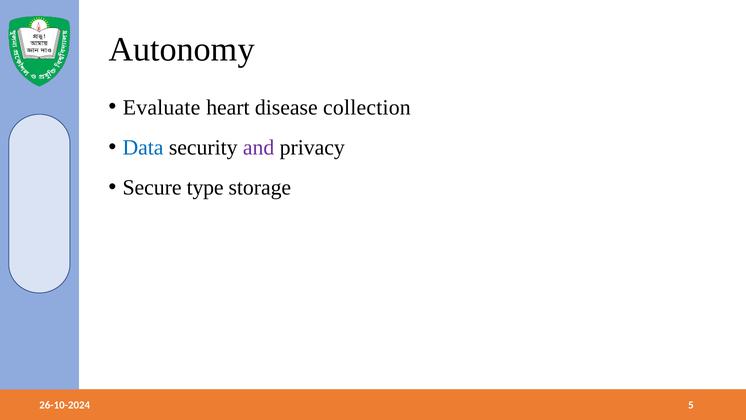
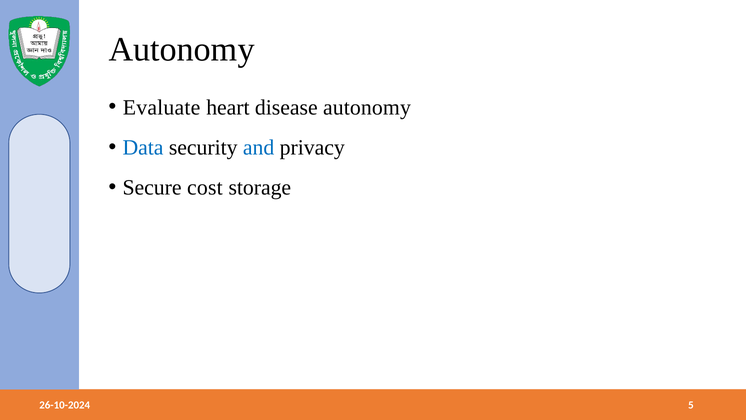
disease collection: collection -> autonomy (367, 107)
and colour: purple -> blue (259, 147)
type: type -> cost (205, 187)
